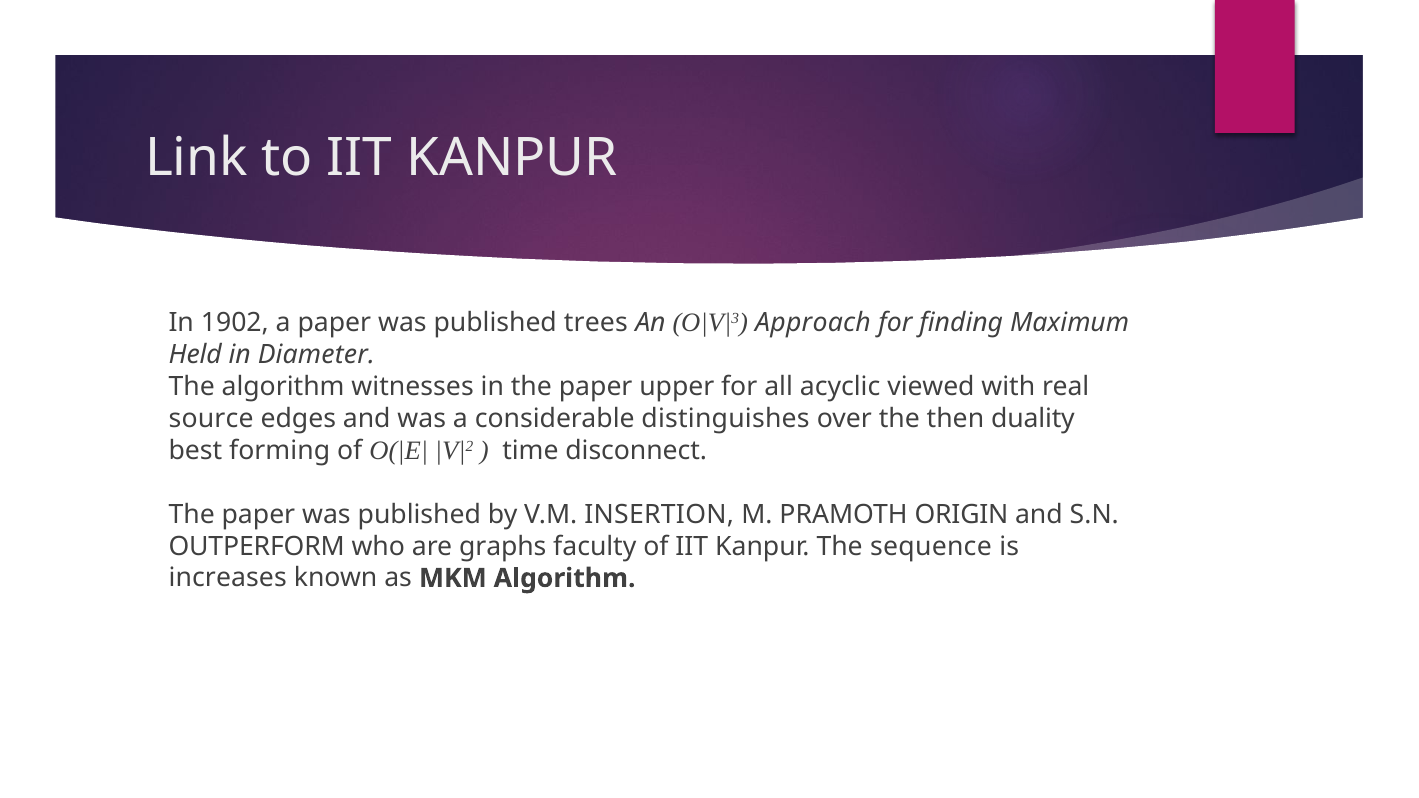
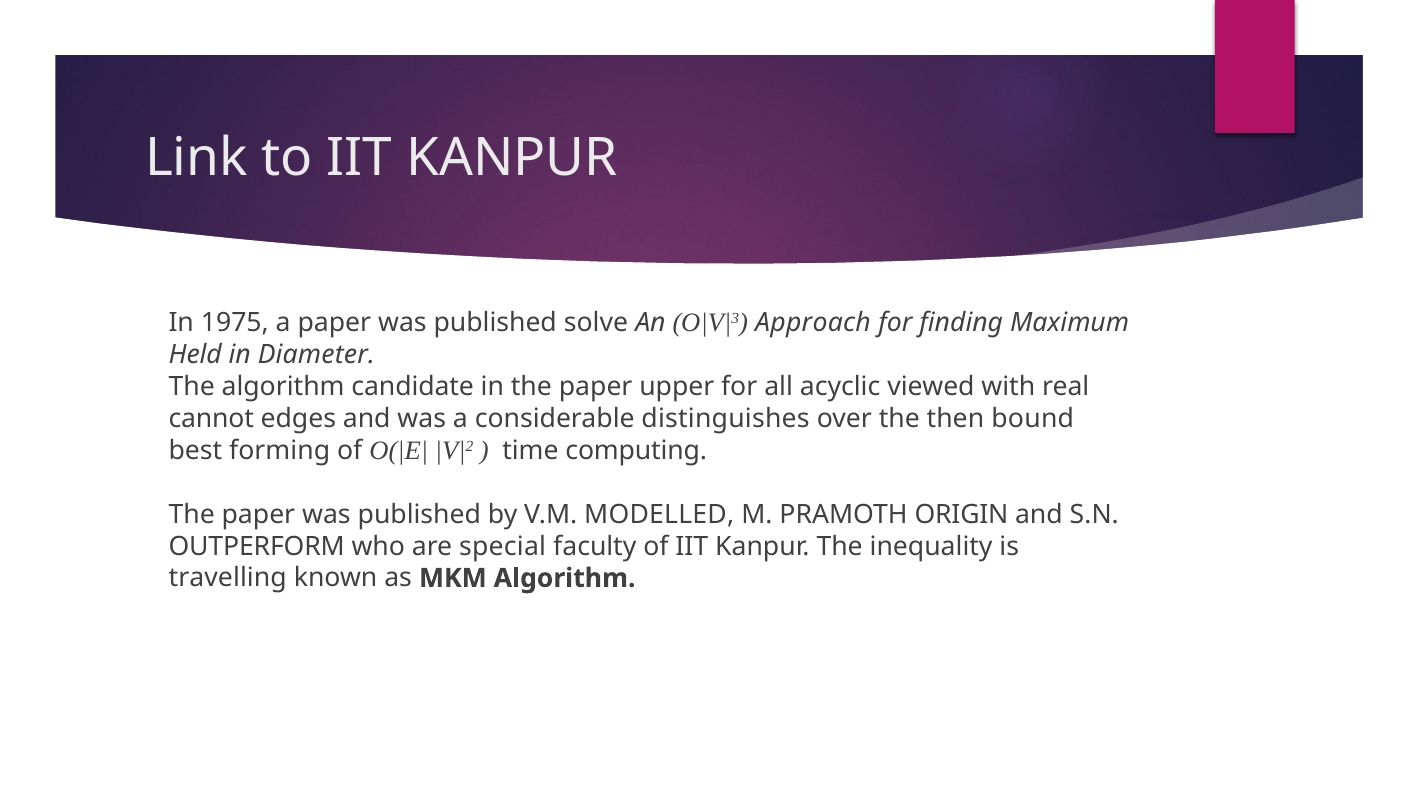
1902: 1902 -> 1975 (235, 323)
trees: trees -> solve (596, 323)
witnesses: witnesses -> candidate (413, 387)
source: source -> cannot (211, 419)
duality: duality -> bound (1033, 419)
disconnect: disconnect -> computing (636, 451)
INSERTION: INSERTION -> MODELLED (659, 514)
graphs: graphs -> special (503, 546)
sequence: sequence -> inequality (931, 546)
increases: increases -> travelling (228, 578)
